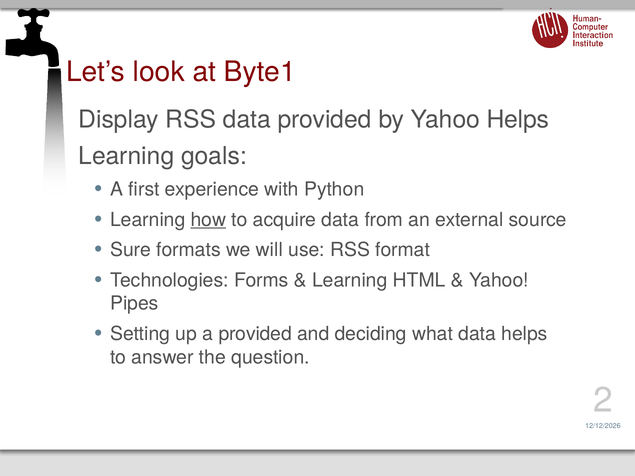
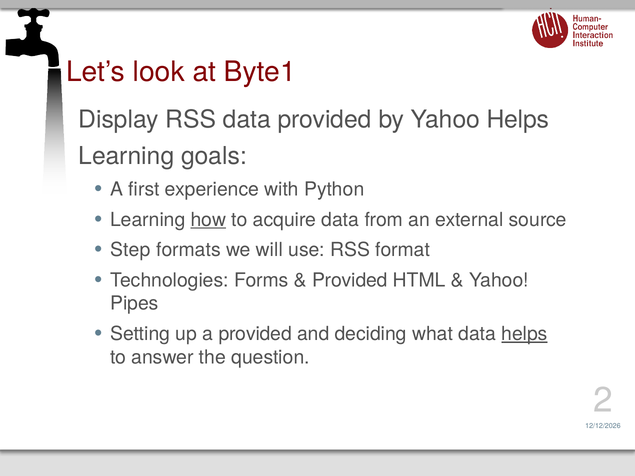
Sure: Sure -> Step (130, 250)
Learning: Learning -> Provided (350, 280)
helps underline: none -> present (525, 334)
